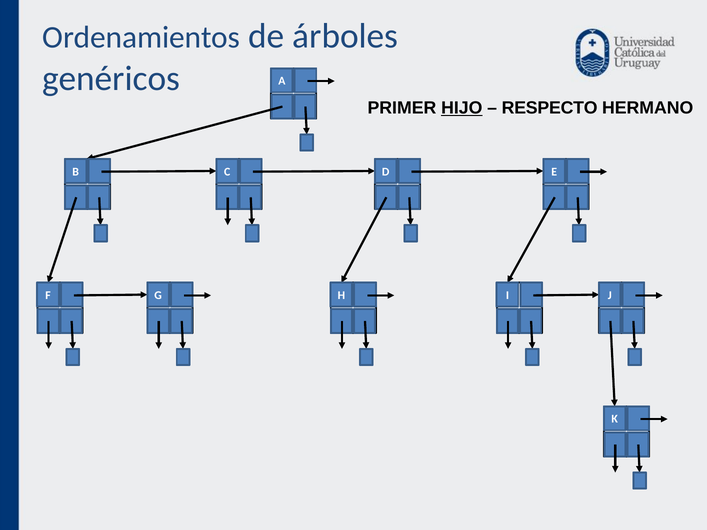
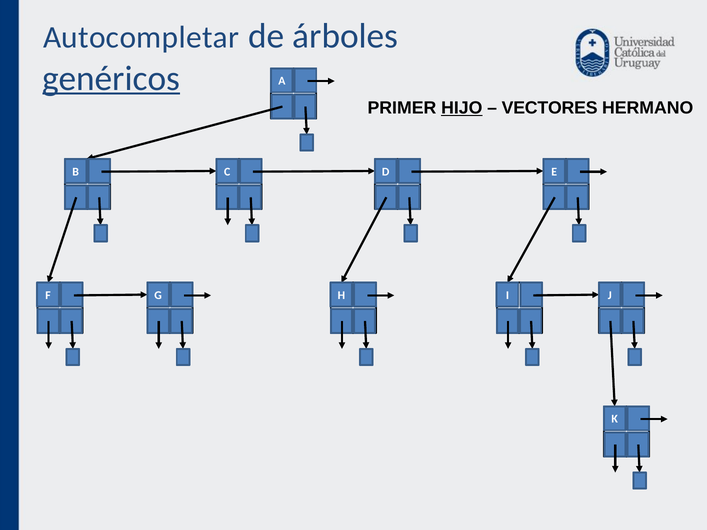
Ordenamientos: Ordenamientos -> Autocompletar (141, 37)
genéricos underline: none -> present (111, 78)
RESPECTO: RESPECTO -> VECTORES (550, 108)
